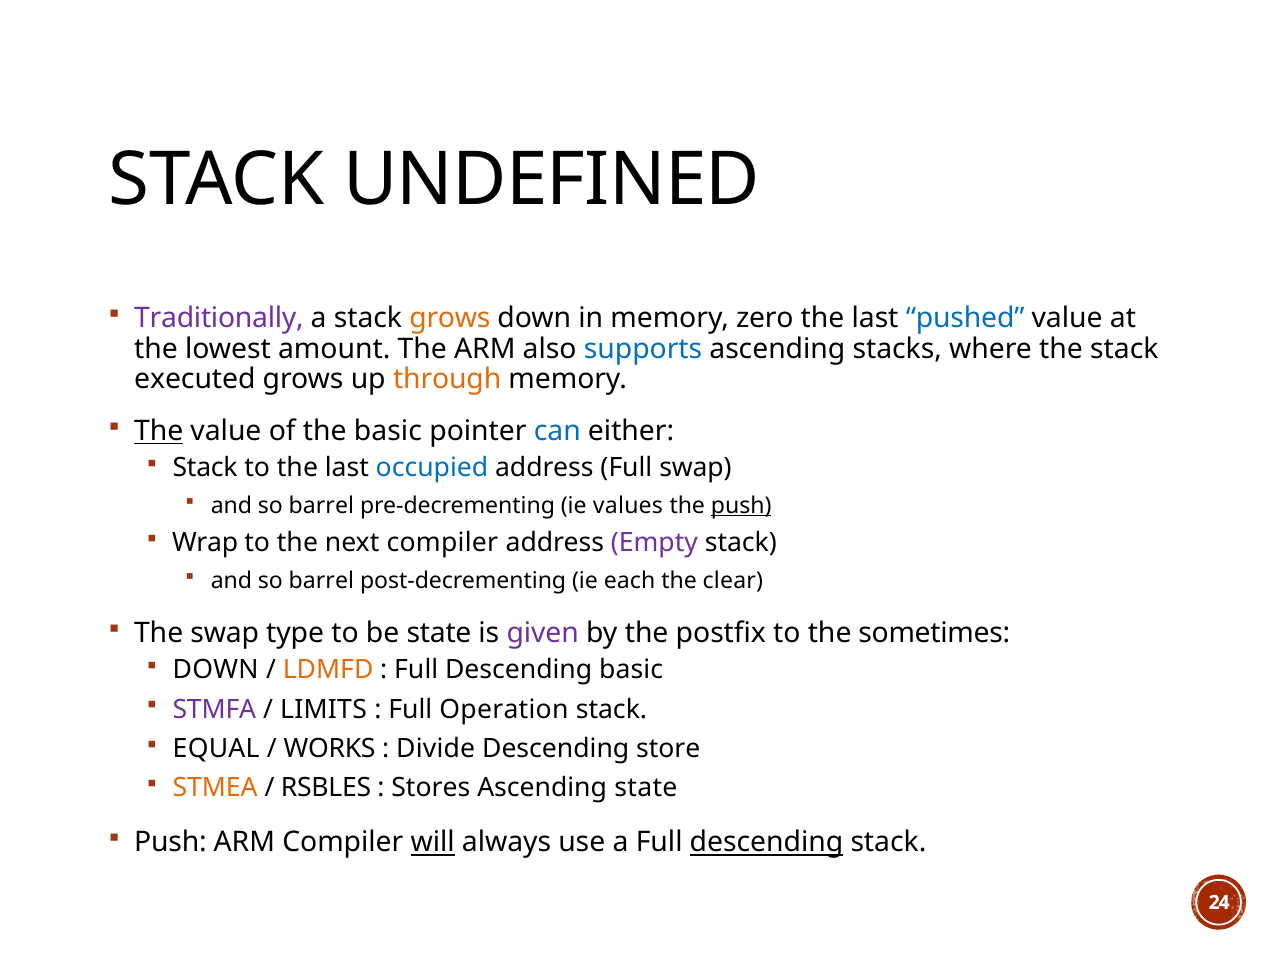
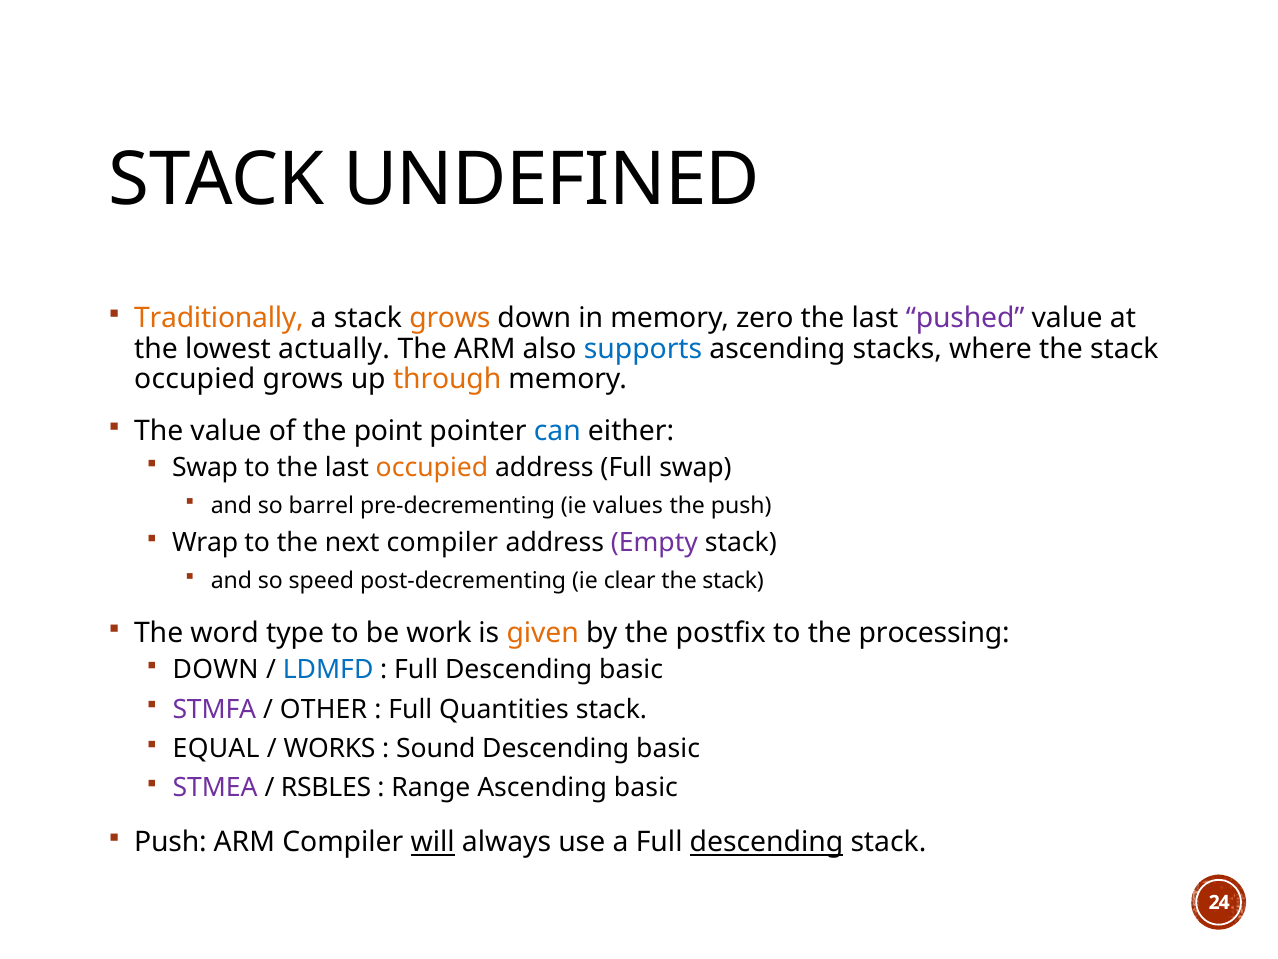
Traditionally colour: purple -> orange (219, 318)
pushed colour: blue -> purple (965, 318)
amount: amount -> actually (334, 349)
executed: executed -> occupied (195, 379)
The underline: present -> none (159, 431)
the basic: basic -> point (388, 431)
Stack: Stack -> Swap (205, 468)
occupied colour: blue -> orange (432, 468)
push underline: present -> none (741, 506)
barrel: barrel -> speed (321, 581)
each: each -> clear (630, 581)
clear: clear -> stack (733, 581)
The swap: swap -> word (225, 633)
be state: state -> work (439, 633)
given colour: purple -> orange (543, 633)
sometimes: sometimes -> processing (934, 633)
LDMFD colour: orange -> blue (328, 670)
LIMITS: LIMITS -> OTHER (324, 709)
Operation: Operation -> Quantities (504, 709)
Divide: Divide -> Sound (436, 749)
store: store -> basic (668, 749)
STMEA colour: orange -> purple (215, 788)
Stores: Stores -> Range (431, 788)
Ascending state: state -> basic (646, 788)
